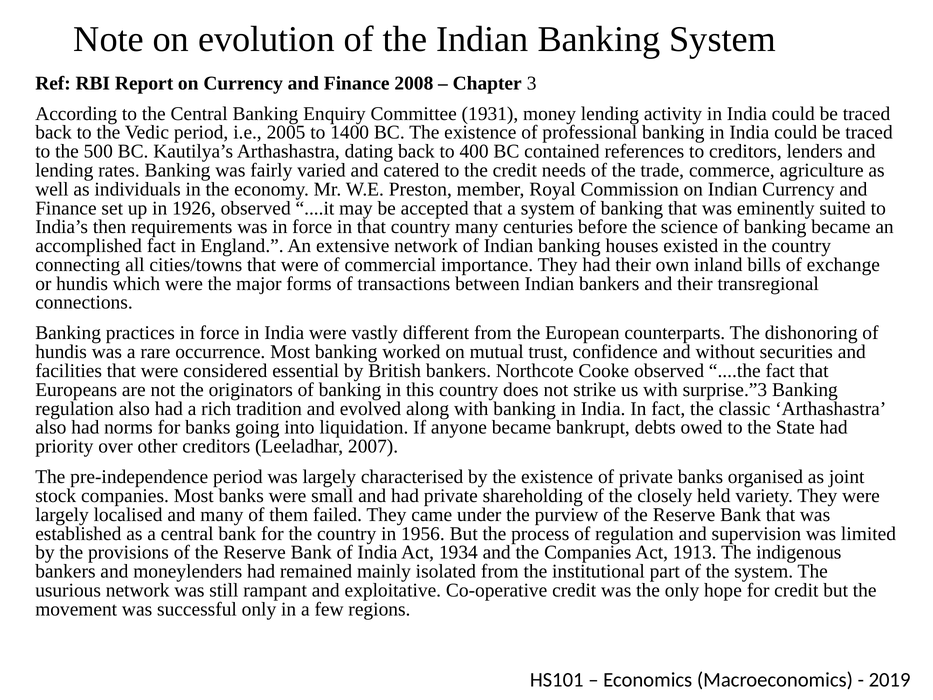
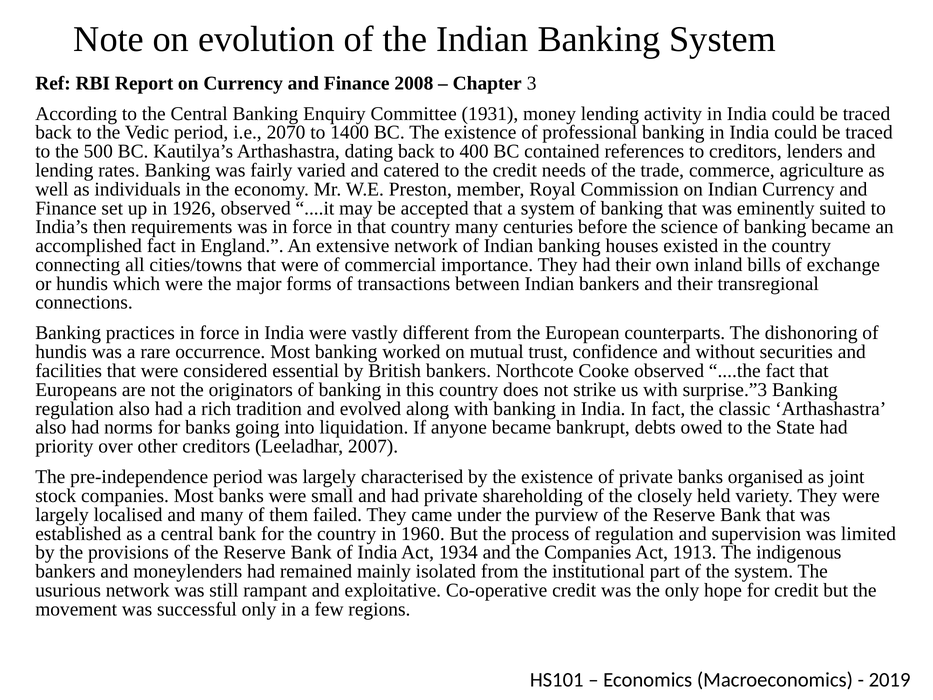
2005: 2005 -> 2070 (286, 133)
1956: 1956 -> 1960 (423, 533)
